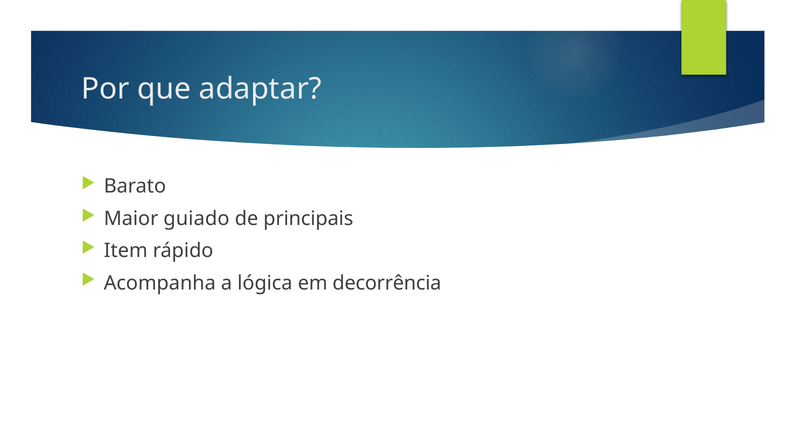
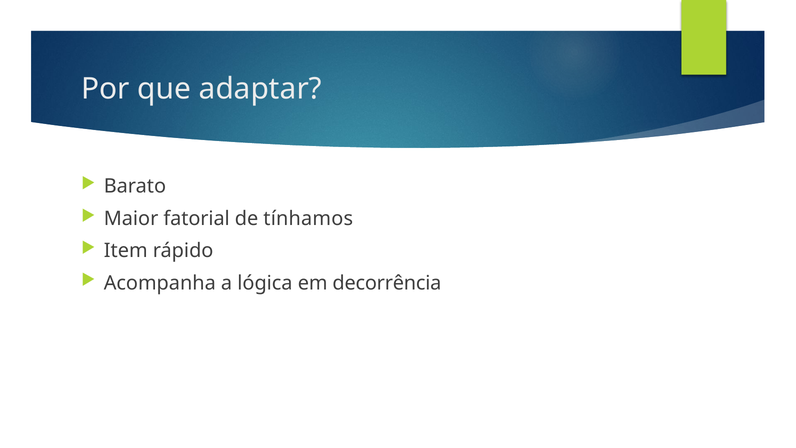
guiado: guiado -> fatorial (197, 218)
principais: principais -> tínhamos (308, 218)
